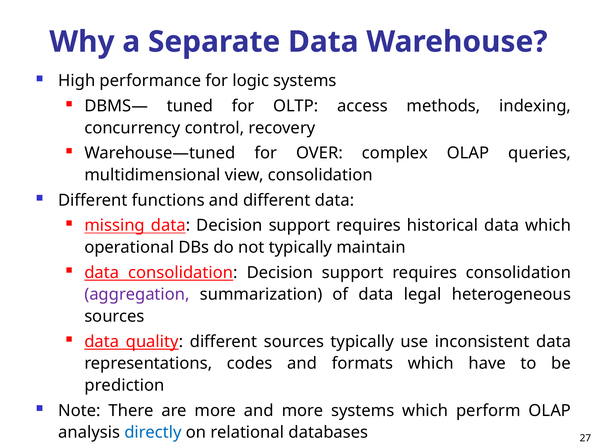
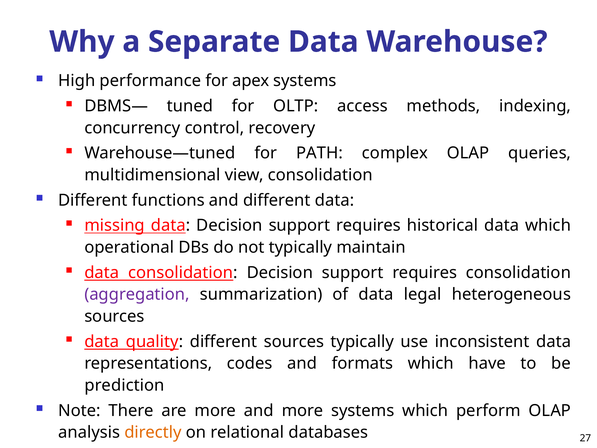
logic: logic -> apex (251, 81)
OVER: OVER -> PATH (319, 153)
directly colour: blue -> orange (153, 432)
